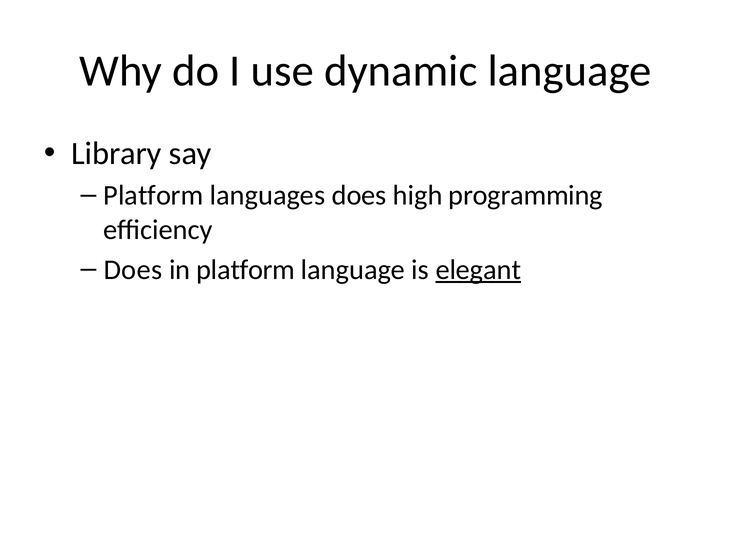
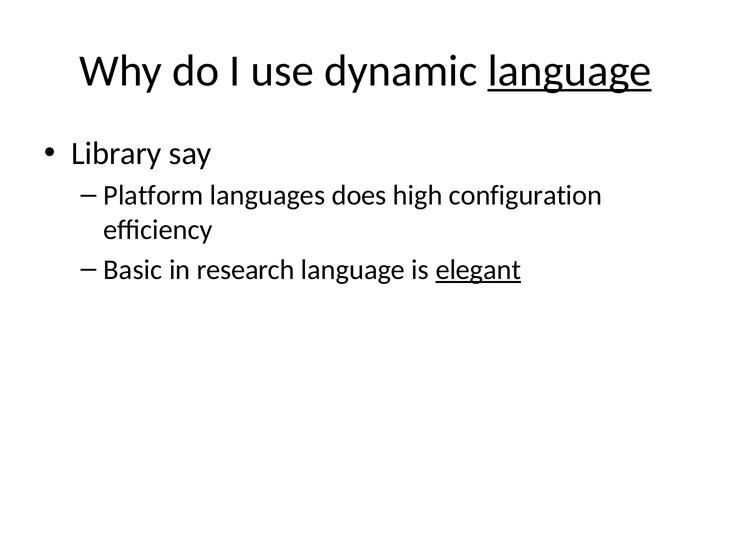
language underline: none -> present (570, 71)
programming: programming -> configuration (526, 196)
Does: Does -> Basic (133, 270)
in platform: platform -> research (246, 270)
